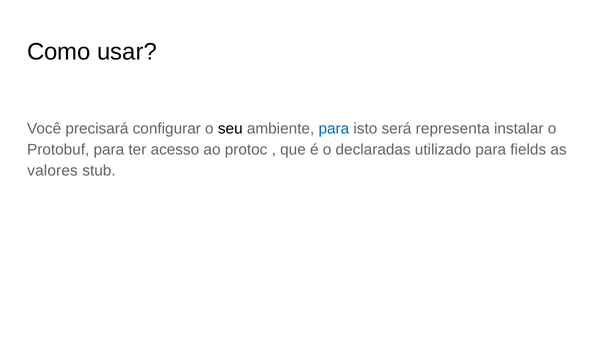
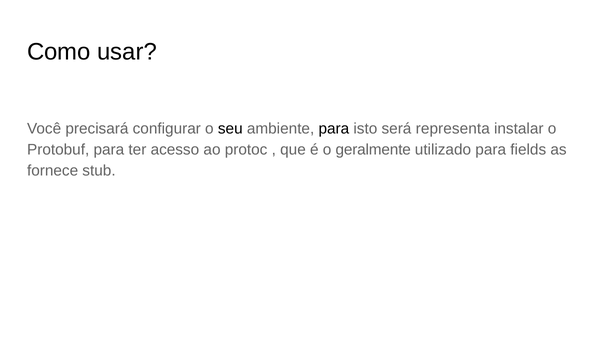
para colour: blue -> black (334, 129)
declaradas: declaradas -> geralmente (373, 150)
valores: valores -> fornece (53, 171)
